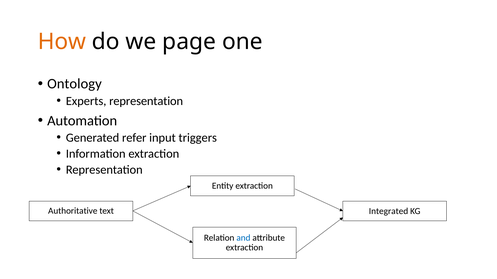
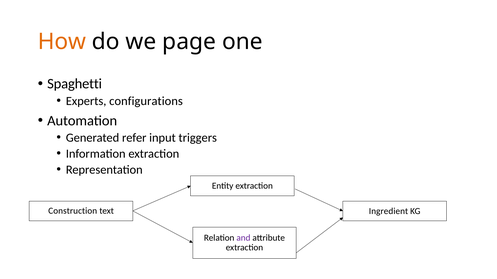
Ontology: Ontology -> Spaghetti (75, 84)
Experts representation: representation -> configurations (146, 101)
Authoritative: Authoritative -> Construction (73, 211)
Integrated: Integrated -> Ingredient (389, 211)
and colour: blue -> purple (243, 238)
